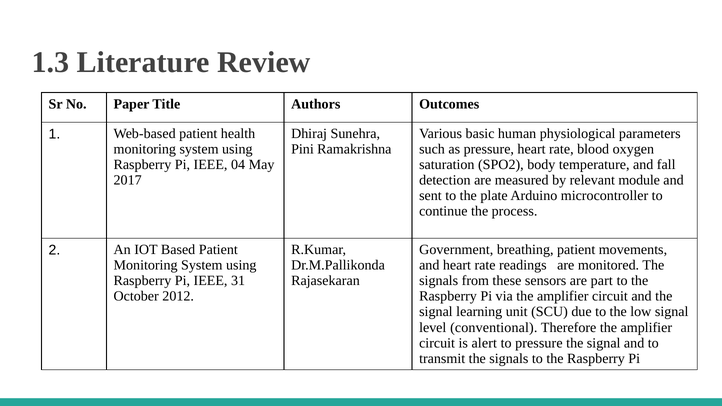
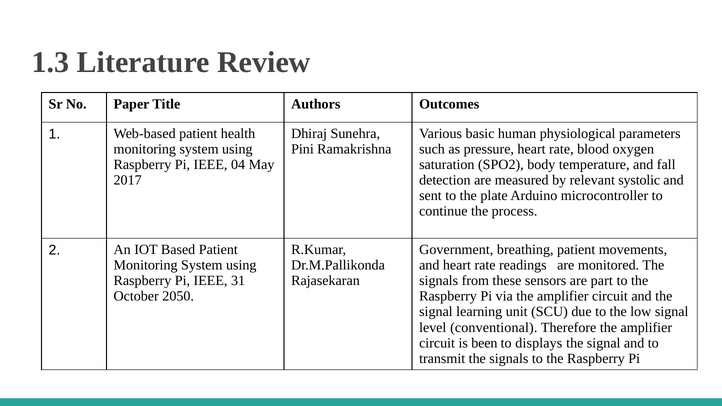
module: module -> systolic (639, 180)
2012: 2012 -> 2050 (178, 296)
alert: alert -> been (484, 343)
to pressure: pressure -> displays (539, 343)
